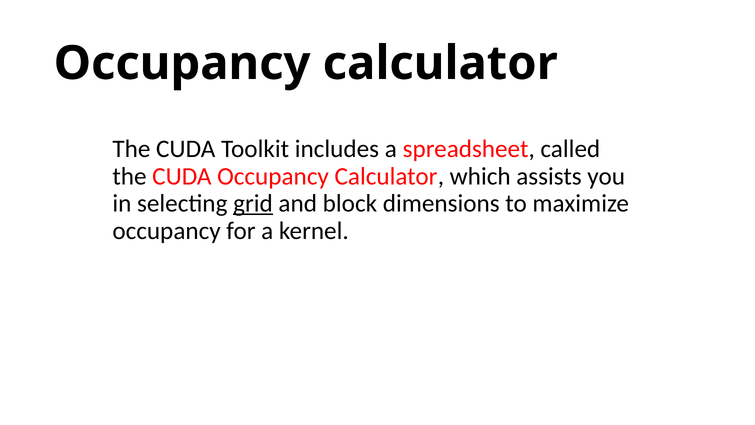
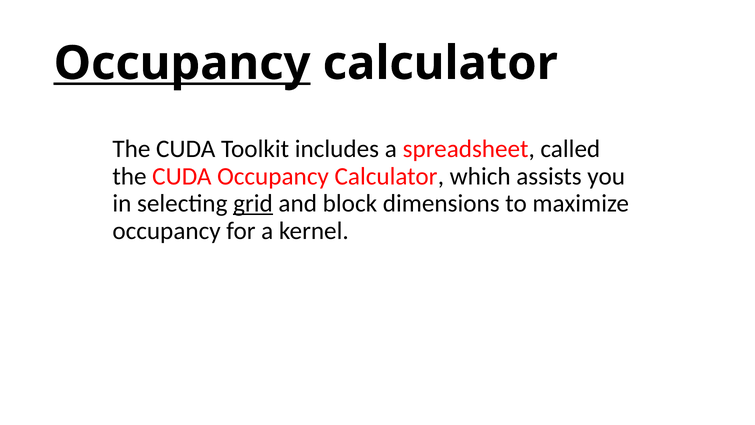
Occupancy underline: none -> present (182, 63)
